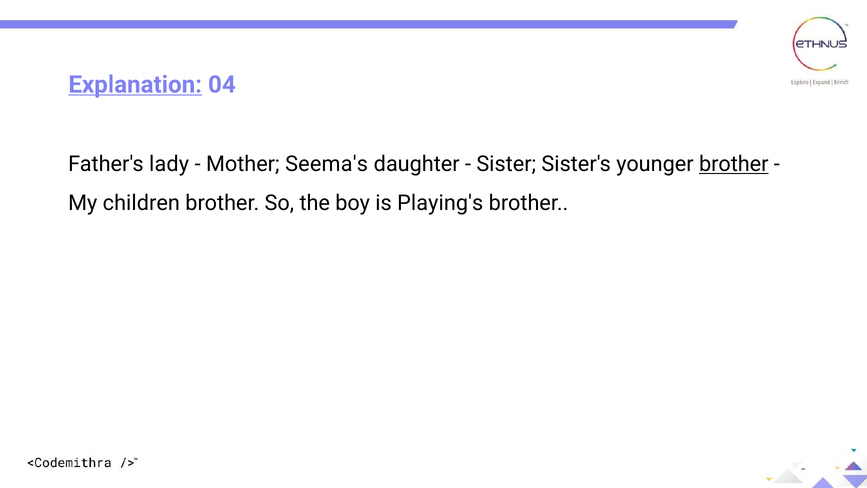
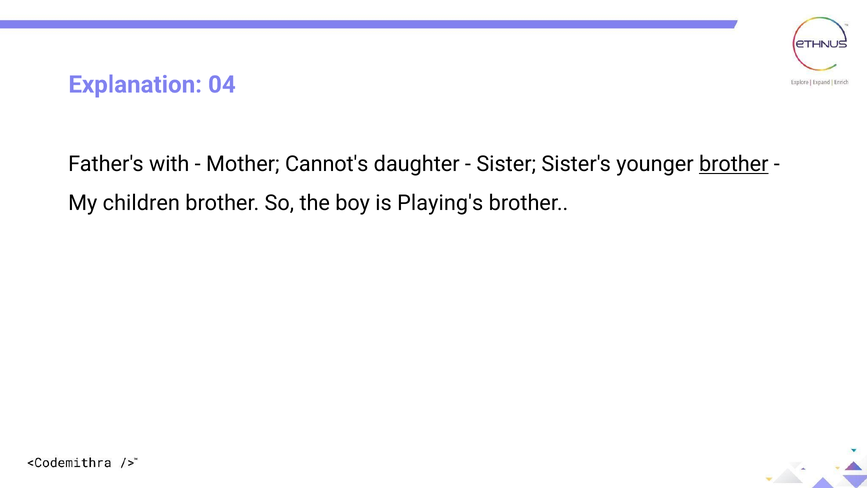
Explanation underline: present -> none (135, 85)
lady: lady -> with (169, 164)
Seema's: Seema's -> Cannot's (327, 164)
